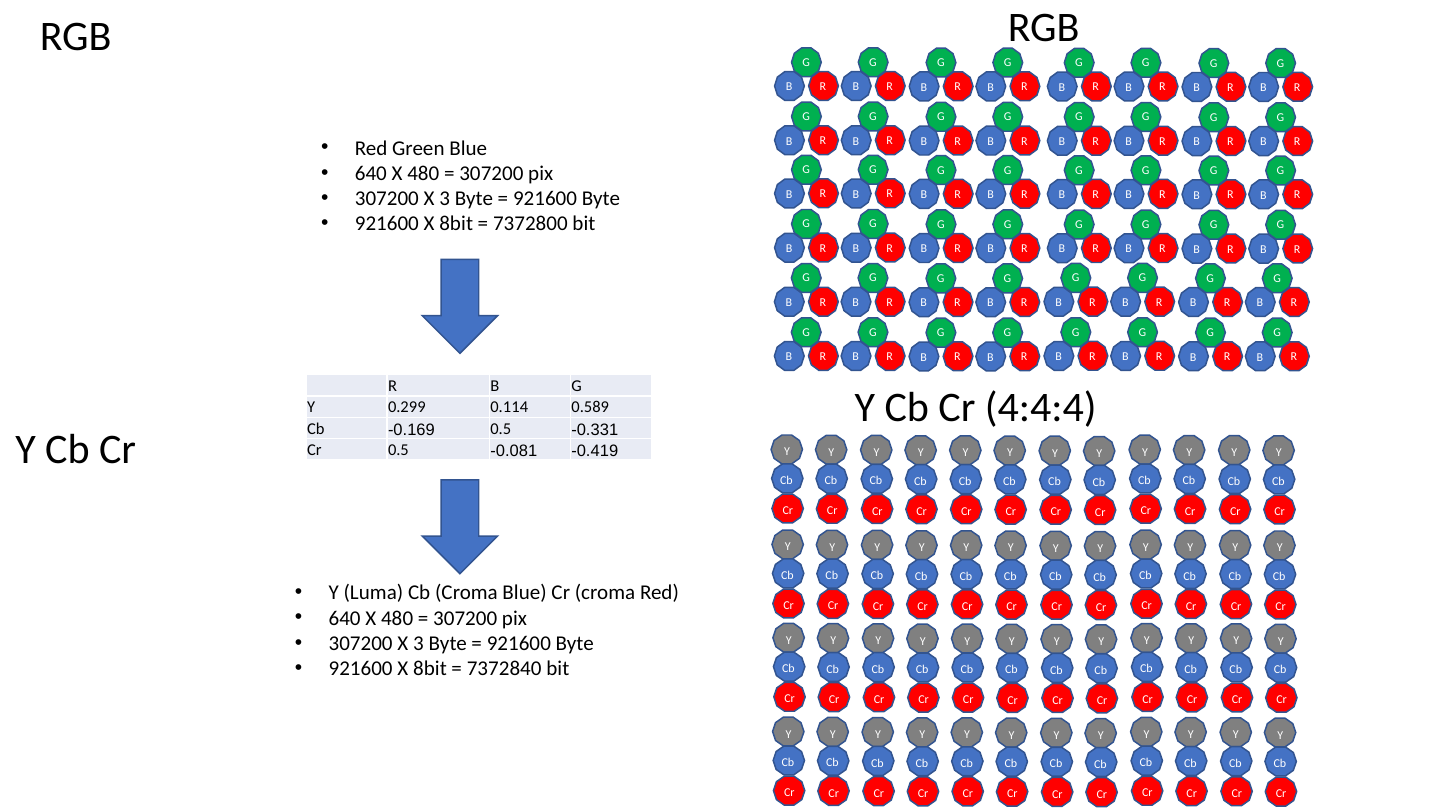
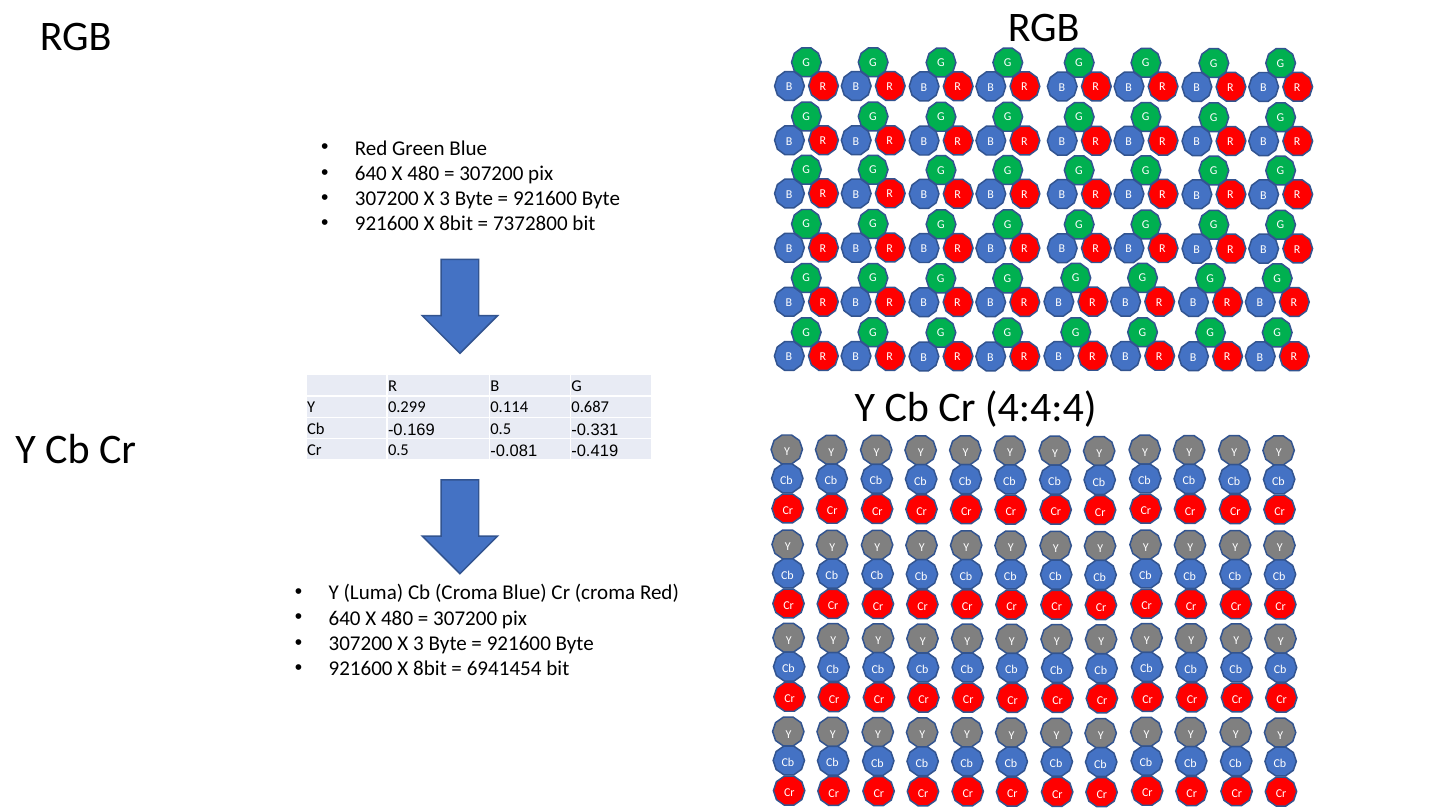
0.589: 0.589 -> 0.687 (590, 408)
7372840: 7372840 -> 6941454 (504, 669)
